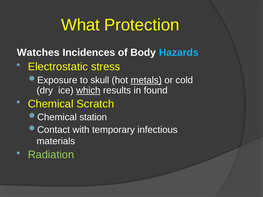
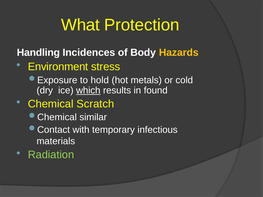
Watches: Watches -> Handling (38, 53)
Hazards colour: light blue -> yellow (179, 53)
Electrostatic: Electrostatic -> Environment (58, 67)
skull: skull -> hold (100, 80)
metals underline: present -> none (146, 80)
station: station -> similar (93, 117)
